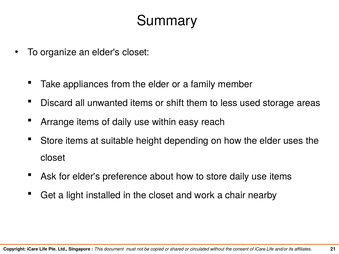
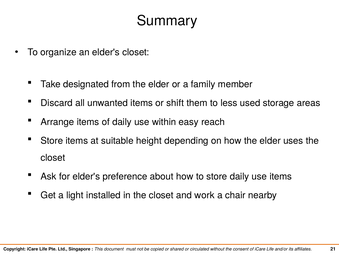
appliances: appliances -> designated (86, 84)
